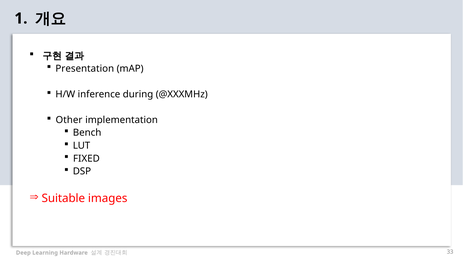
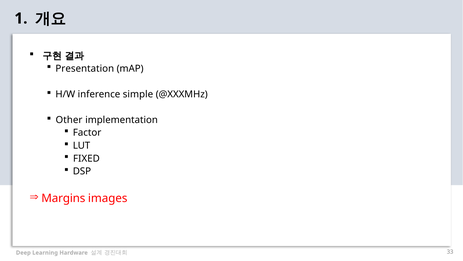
during: during -> simple (138, 94)
Bench: Bench -> Factor (87, 133)
Suitable: Suitable -> Margins (63, 198)
